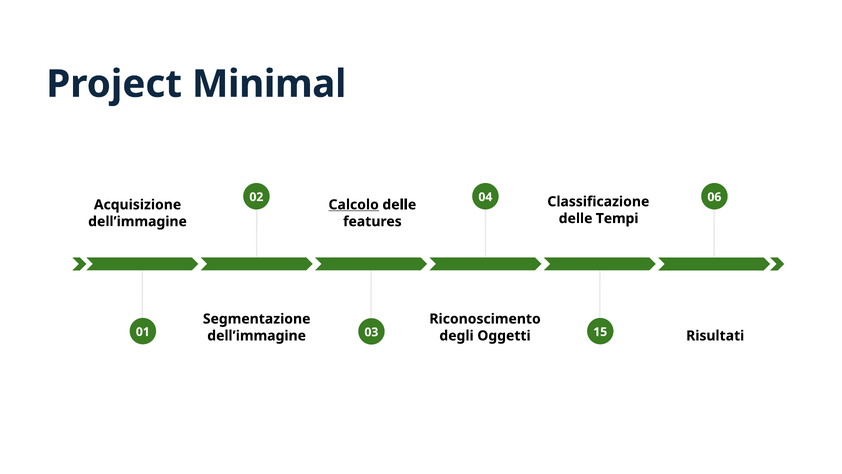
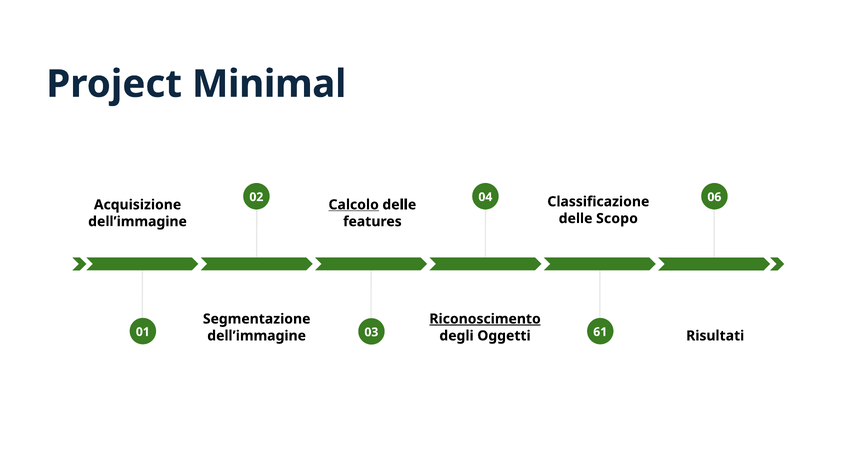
Tempi: Tempi -> Scopo (617, 218)
Riconoscimento underline: none -> present (485, 319)
15: 15 -> 61 (600, 332)
